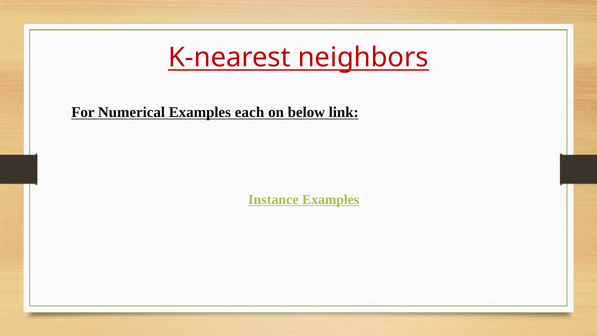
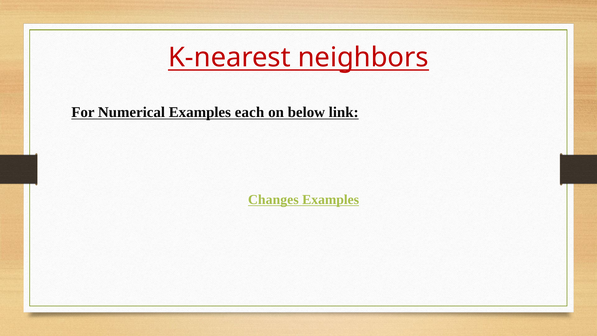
Instance: Instance -> Changes (273, 200)
